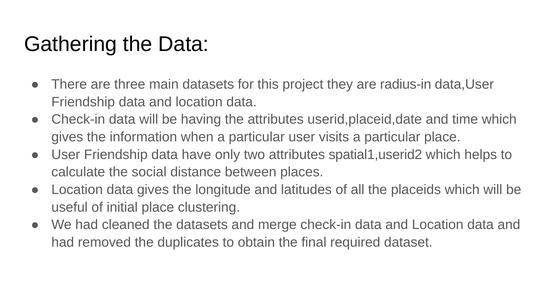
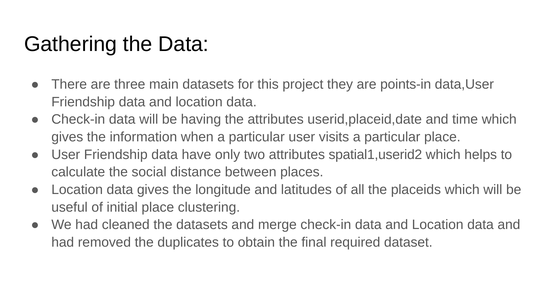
radius-in: radius-in -> points-in (406, 84)
